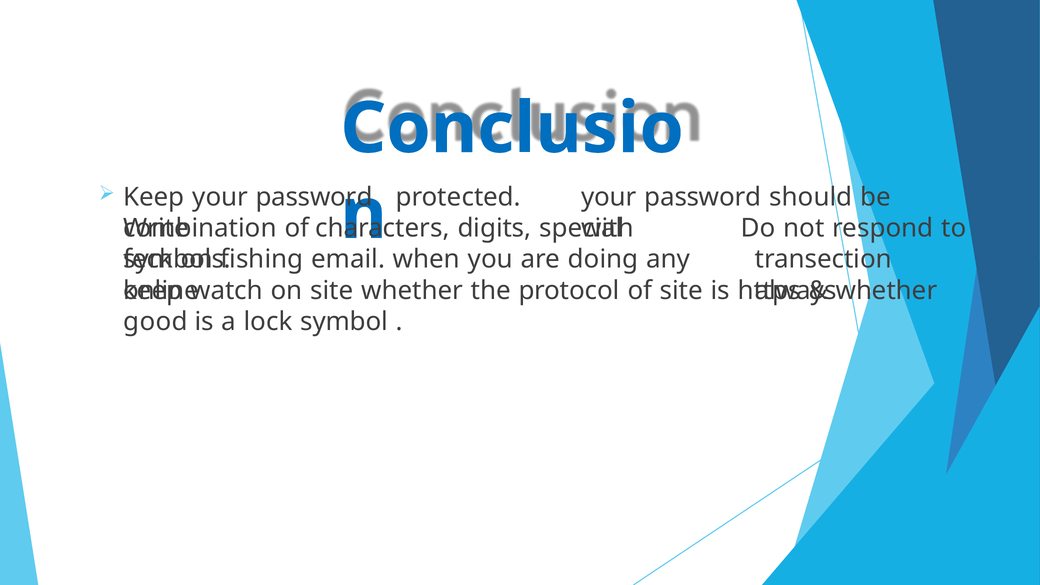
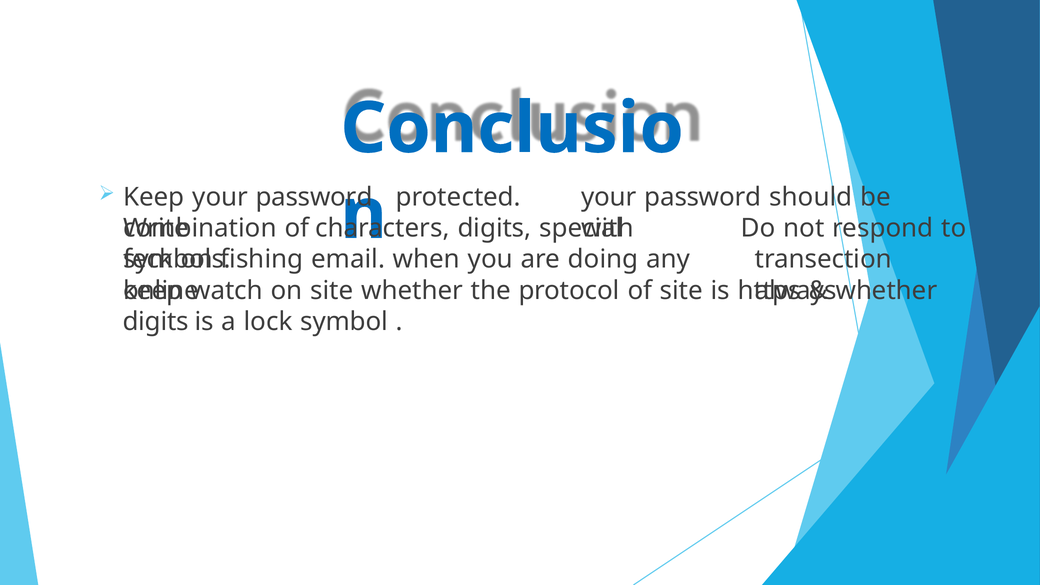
good: good -> digits (156, 322)
